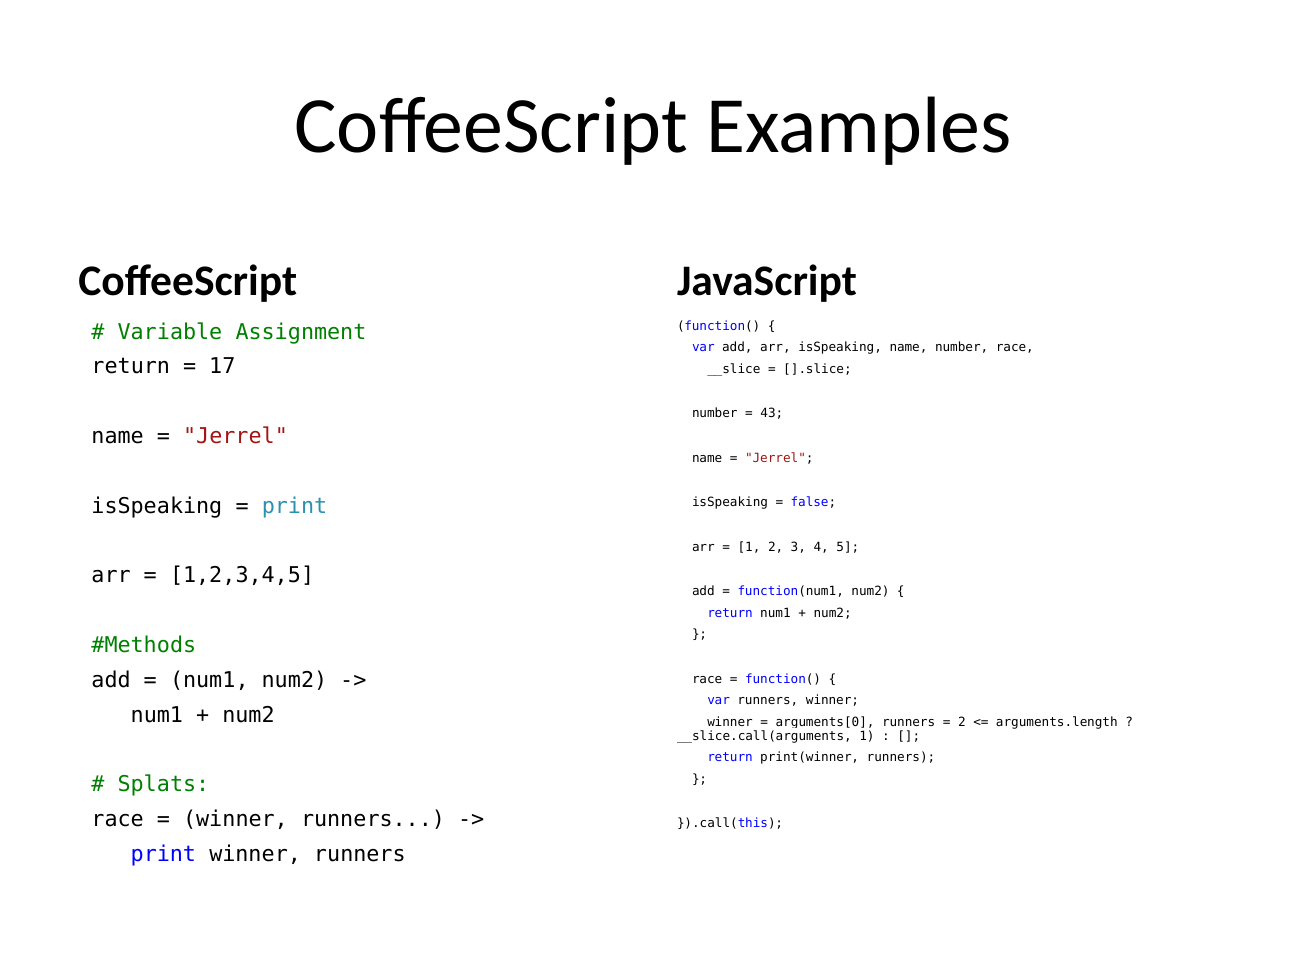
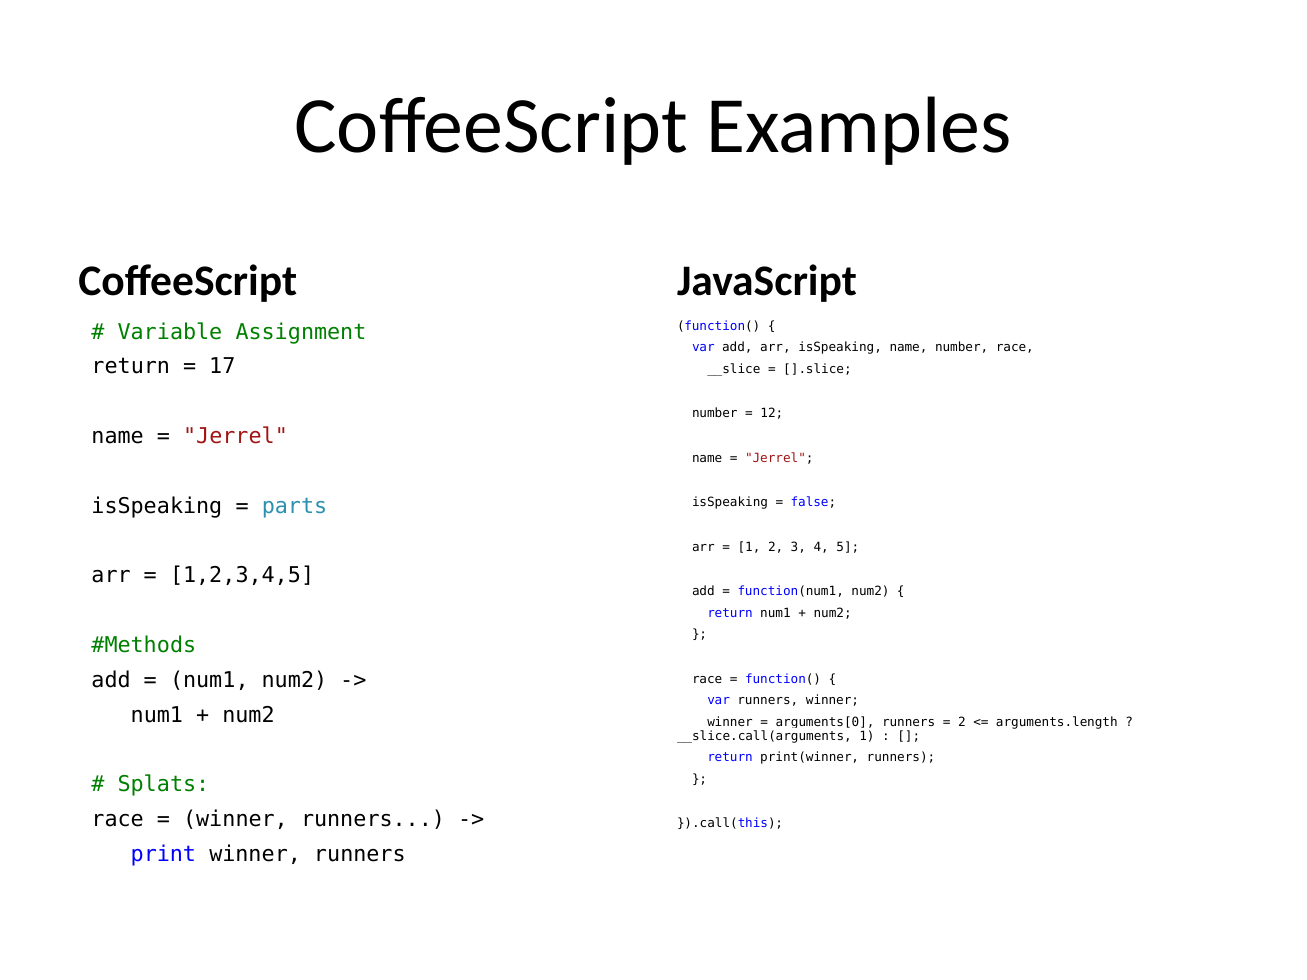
43: 43 -> 12 (772, 413)
print: print -> parts (295, 506)
